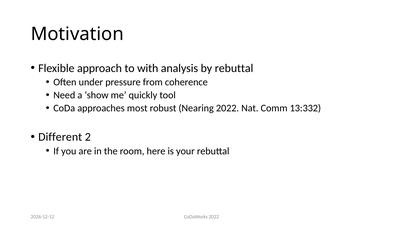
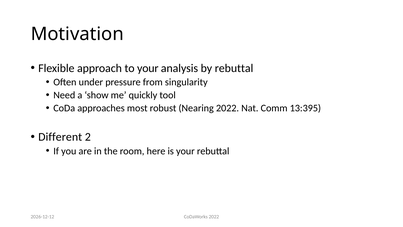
to with: with -> your (148, 68)
coherence: coherence -> singularity (186, 82)
13:332: 13:332 -> 13:395 (305, 108)
